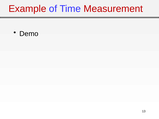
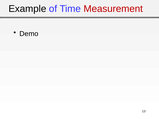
Example colour: red -> black (27, 9)
